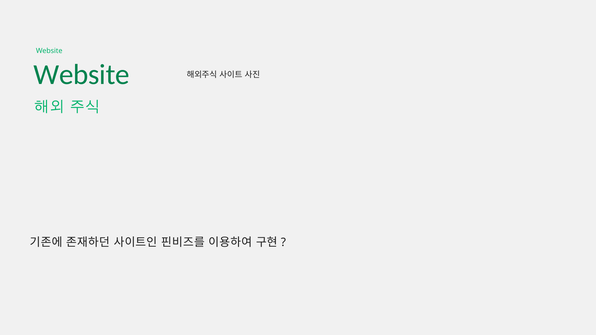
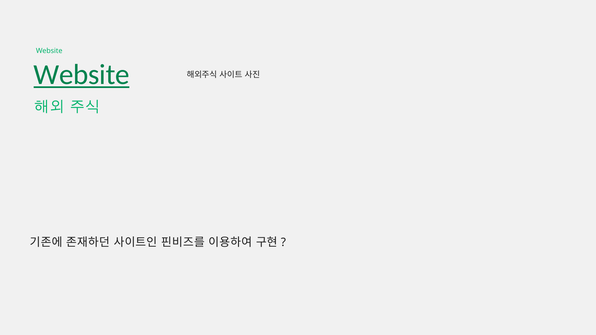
Website underline: none -> present (82, 75)
